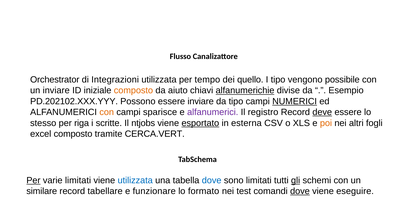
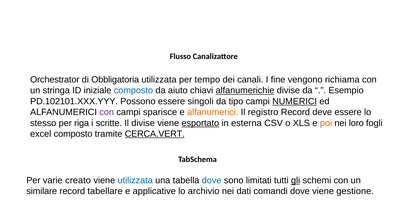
Integrazioni: Integrazioni -> Obbligatoria (115, 80)
quello: quello -> canali (250, 80)
I tipo: tipo -> fine (278, 80)
possibile: possibile -> richiama (342, 80)
un inviare: inviare -> stringa (56, 91)
composto colour: orange -> blue (133, 91)
PD.202102.XXX.YYY: PD.202102.XXX.YYY -> PD.102101.XXX.YYY (74, 101)
essere inviare: inviare -> singoli (201, 101)
con colour: orange -> purple (107, 112)
alfanumerici colour: purple -> orange (213, 112)
deve underline: present -> none (322, 112)
Il ntjobs: ntjobs -> divise (143, 123)
altri: altri -> loro (356, 123)
CERCA.VERT underline: none -> present (155, 134)
Per underline: present -> none (33, 180)
varie limitati: limitati -> creato (78, 180)
funzionare: funzionare -> applicative (154, 191)
formato: formato -> archivio (204, 191)
test: test -> dati (244, 191)
dove underline: present -> none (300, 191)
eseguire: eseguire -> gestione (355, 191)
